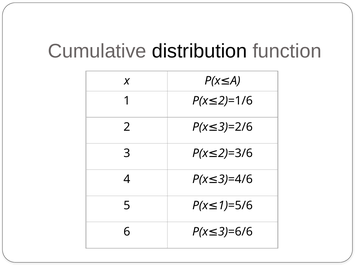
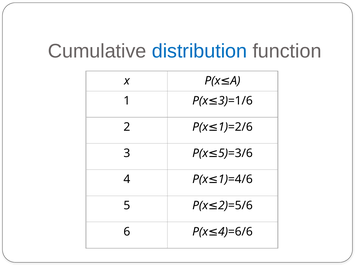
distribution colour: black -> blue (199, 51)
2: 2 -> 3 (223, 101)
3: 3 -> 1 (223, 127)
2: 2 -> 5 (223, 153)
3: 3 -> 1 (223, 179)
1: 1 -> 2 (223, 206)
3: 3 -> 4 (223, 232)
